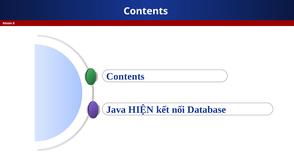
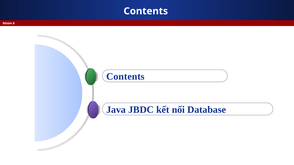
HIỆN: HIỆN -> JBDC (141, 110)
